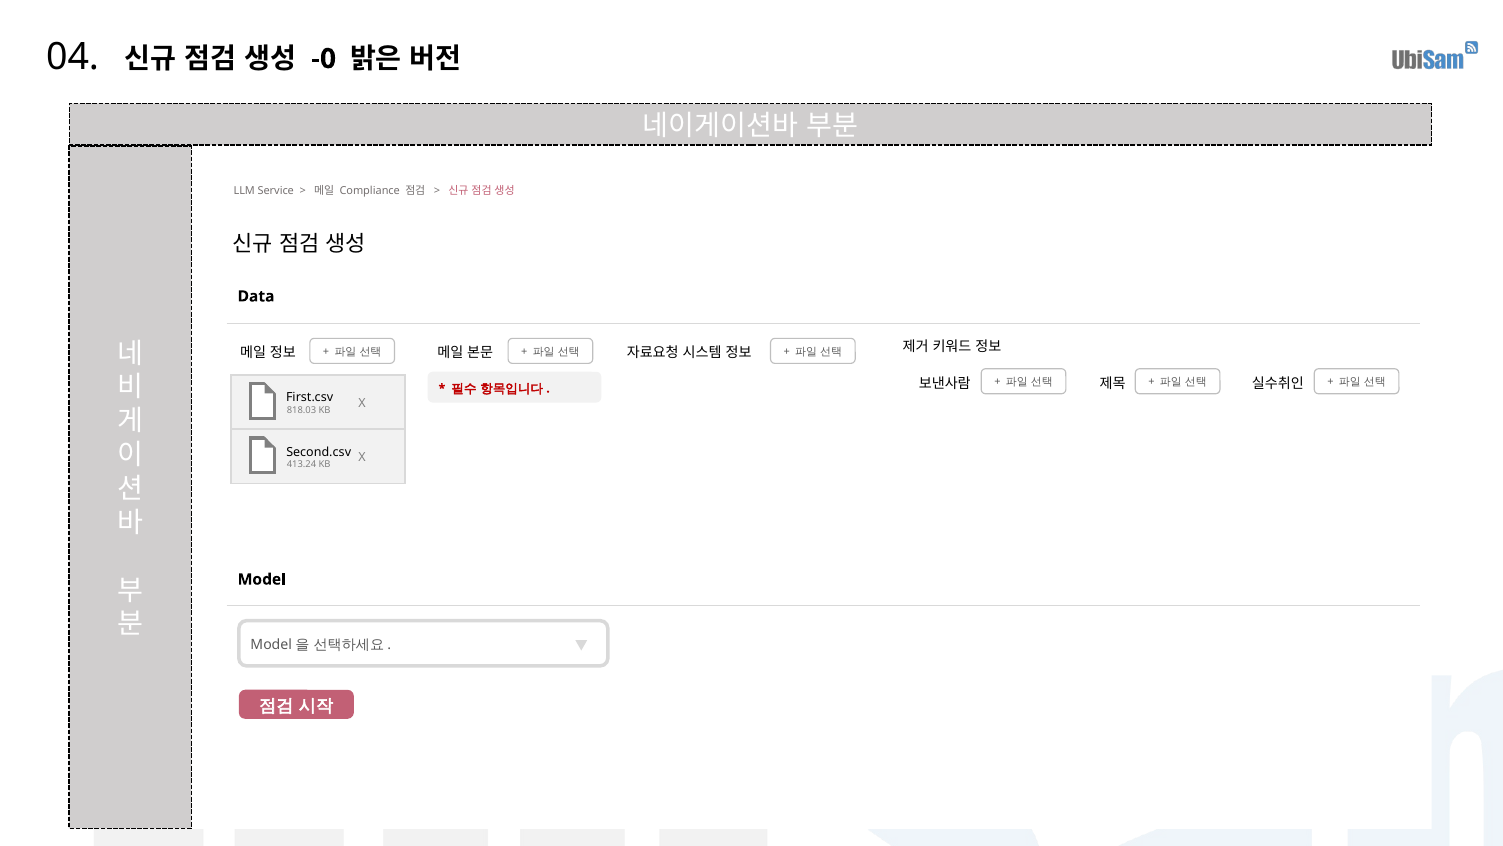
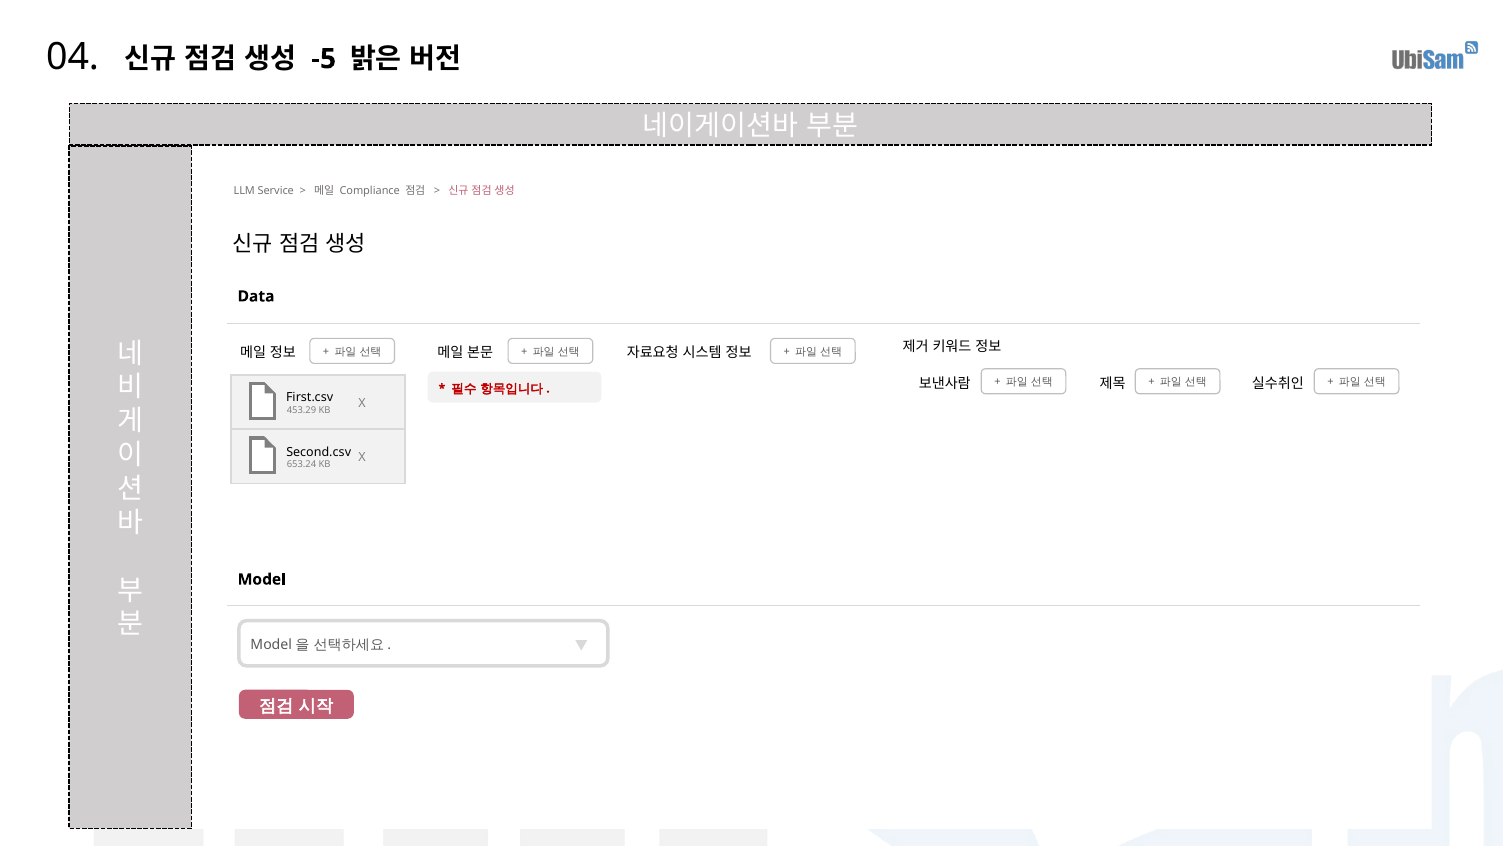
-0: -0 -> -5 (324, 59)
818.03: 818.03 -> 453.29 (302, 410)
413.24: 413.24 -> 653.24 (302, 464)
